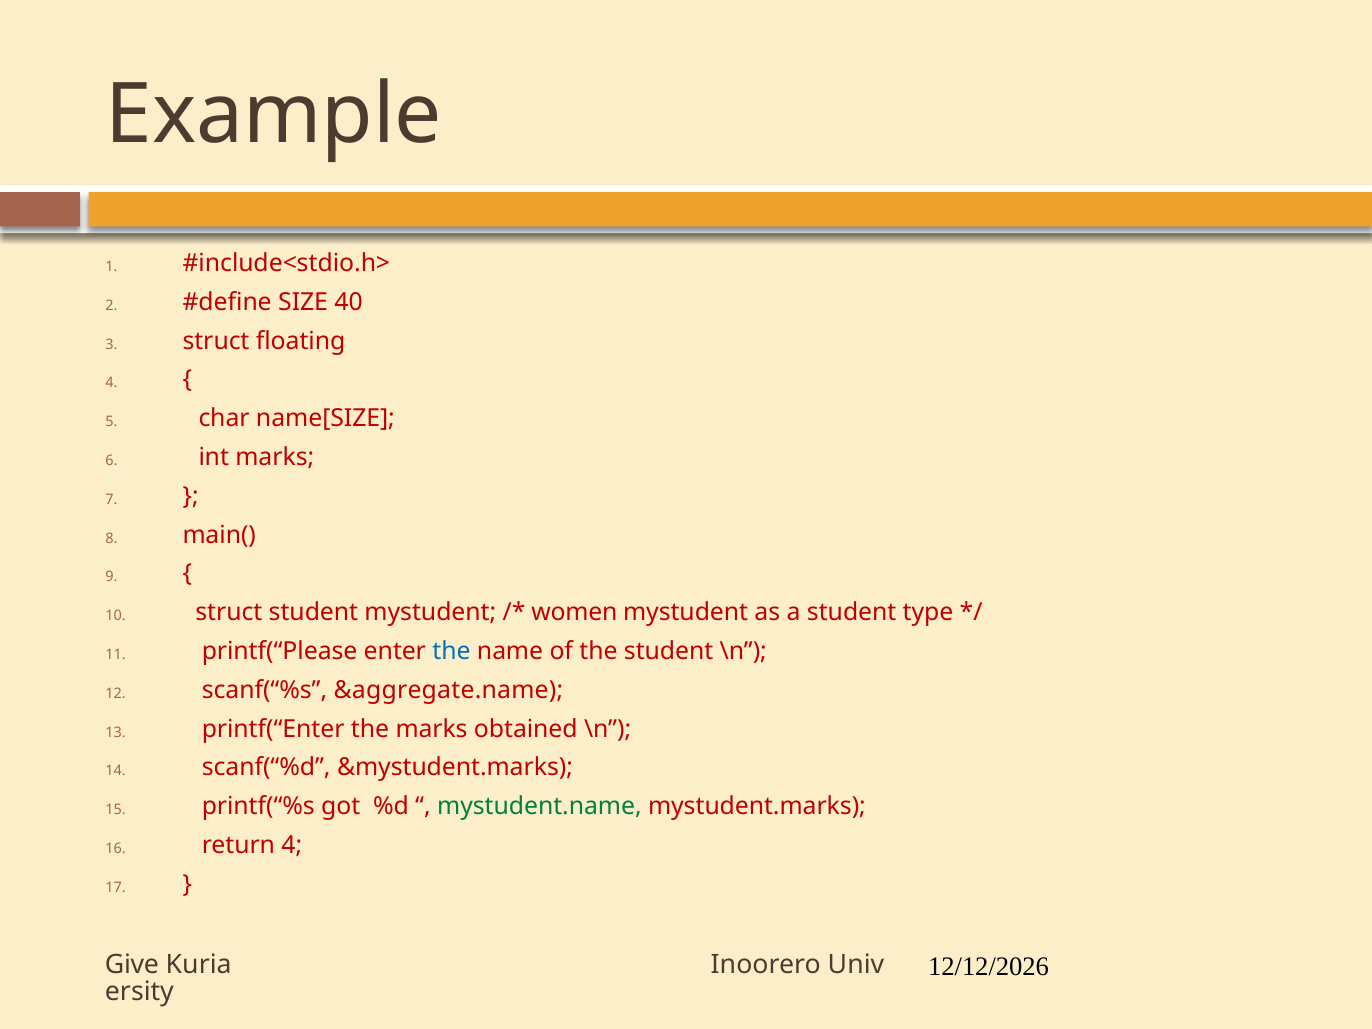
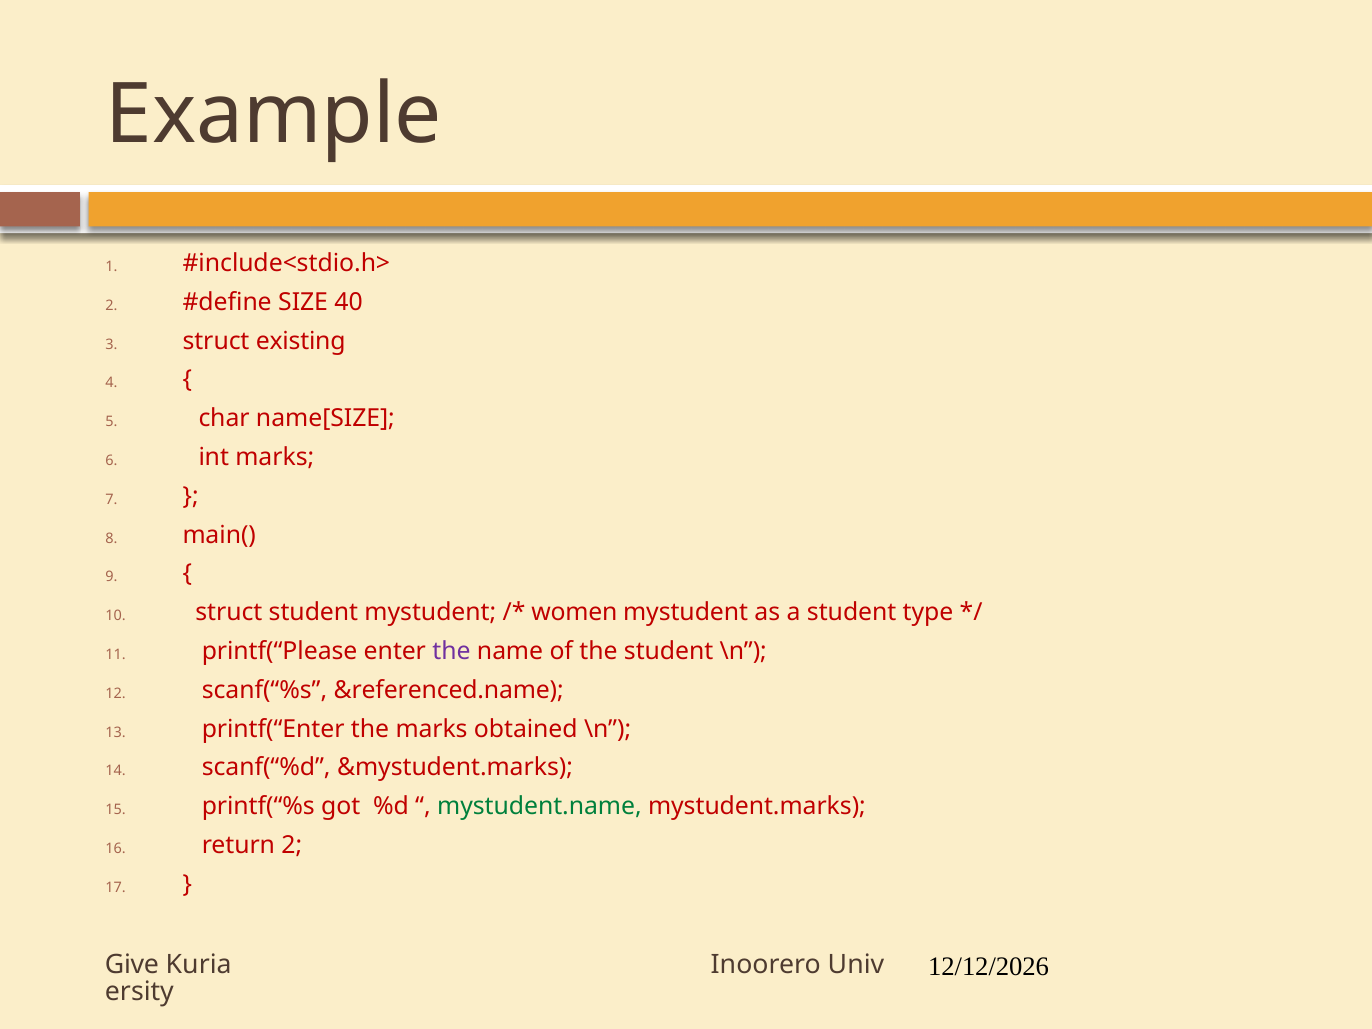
floating: floating -> existing (301, 341)
the colour: blue -> purple (451, 651)
&aggregate.name: &aggregate.name -> &referenced.name (449, 690)
return 4: 4 -> 2 (292, 845)
